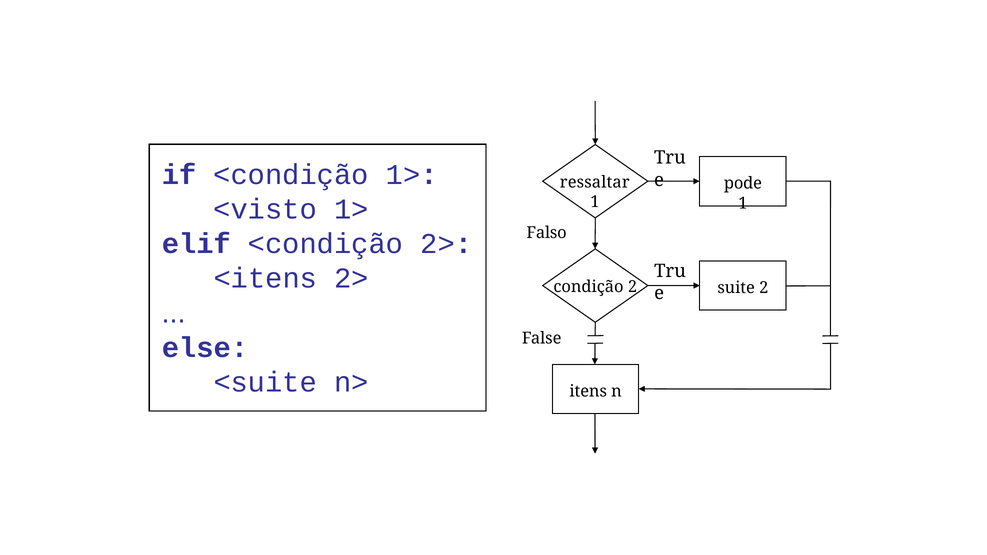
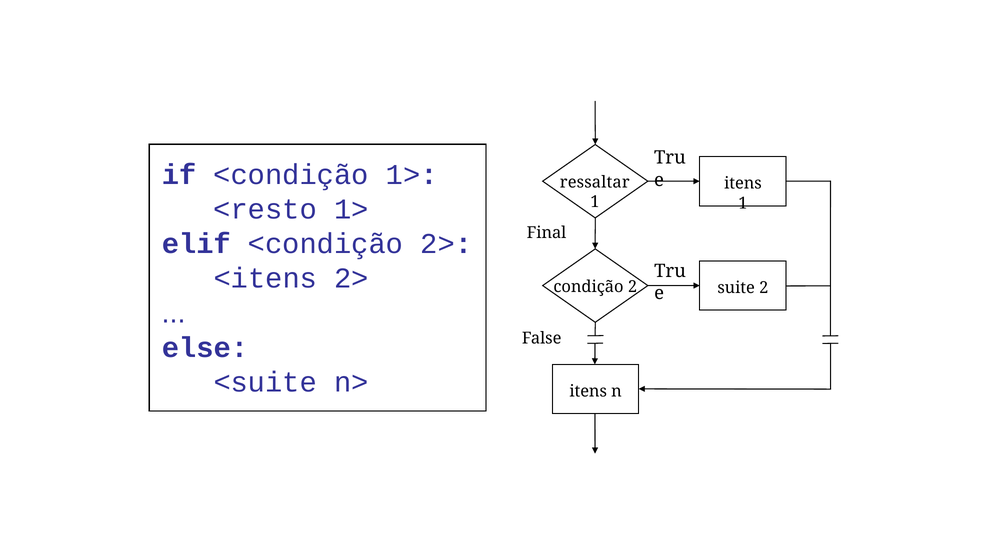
pode: pode -> itens (743, 183)
<visto: <visto -> <resto (265, 209)
Falso: Falso -> Final (547, 233)
